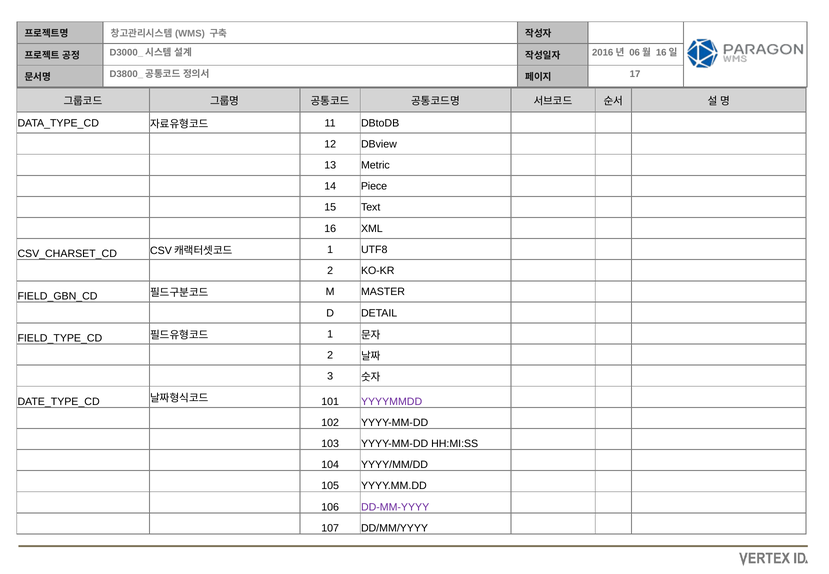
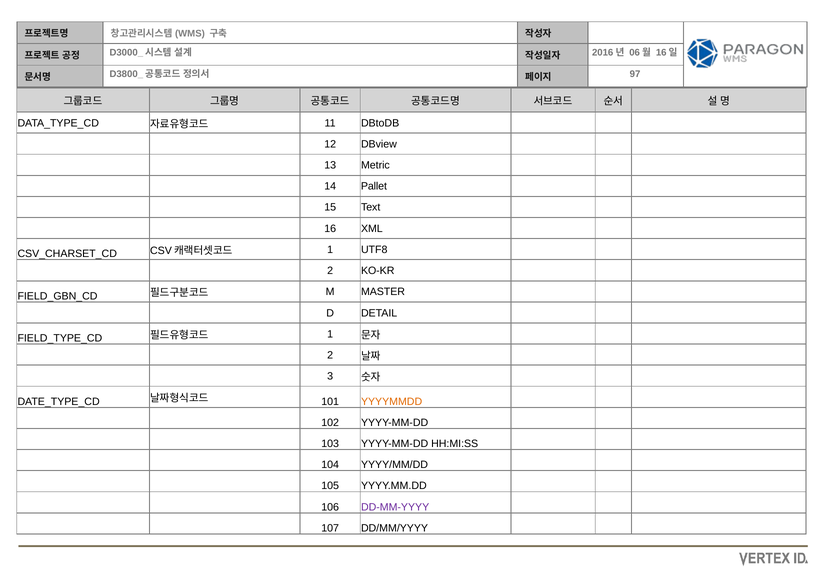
17: 17 -> 97 (635, 74)
Piece: Piece -> Pallet (374, 186)
YYYYMMDD colour: purple -> orange (392, 402)
